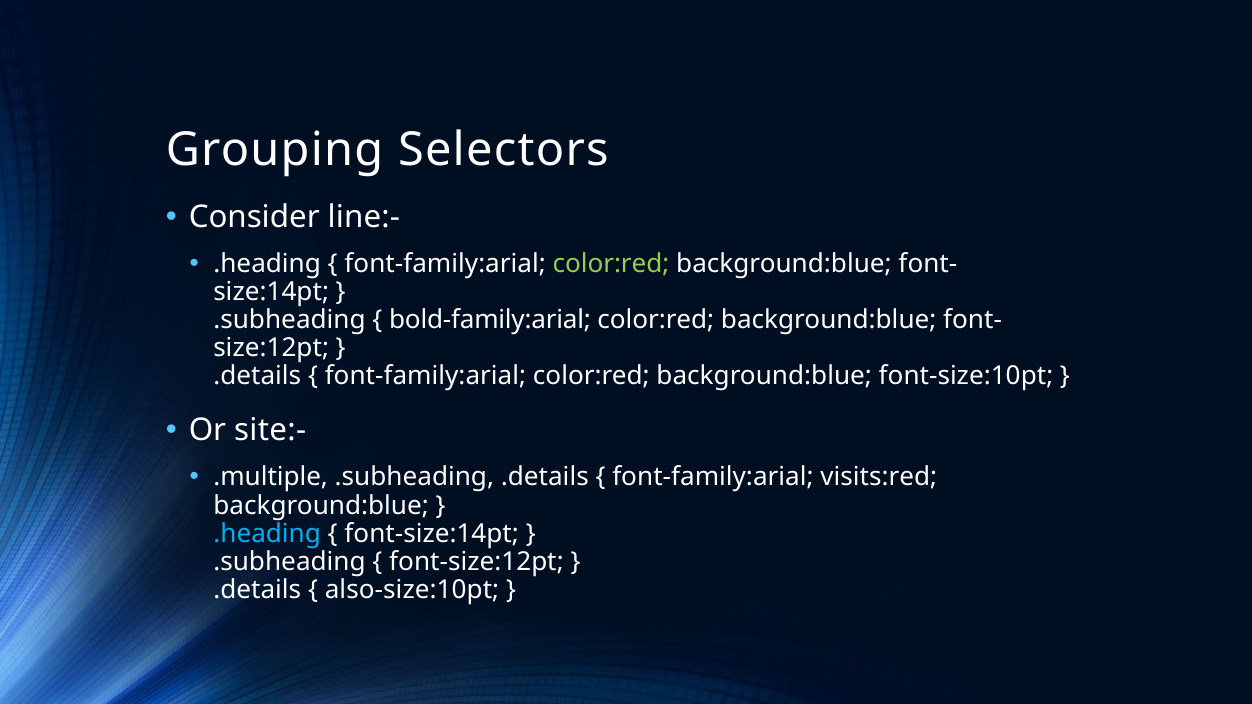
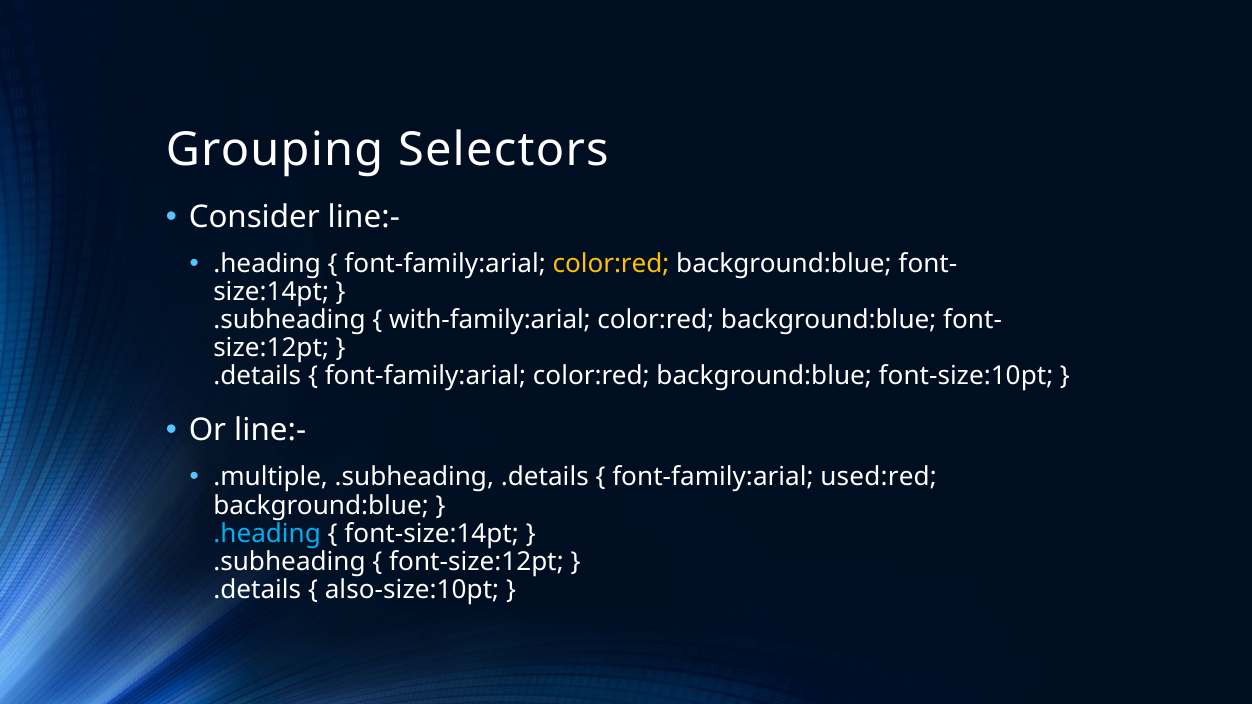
color:red colour: light green -> yellow (611, 264)
bold-family:arial: bold-family:arial -> with-family:arial (490, 320)
Or site:-: site:- -> line:- (270, 431)
visits:red: visits:red -> used:red (879, 478)
